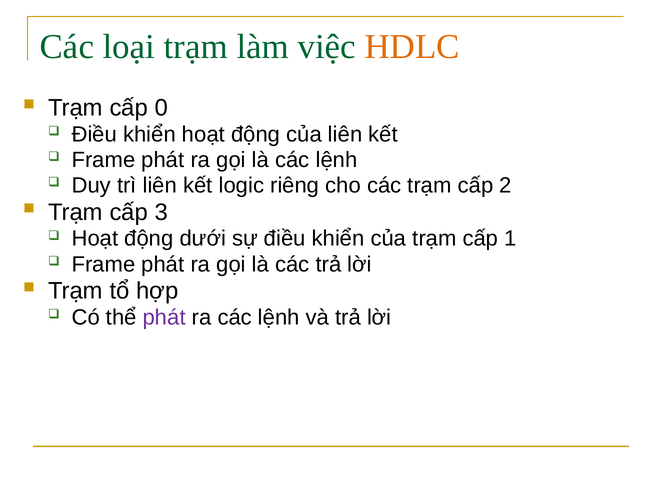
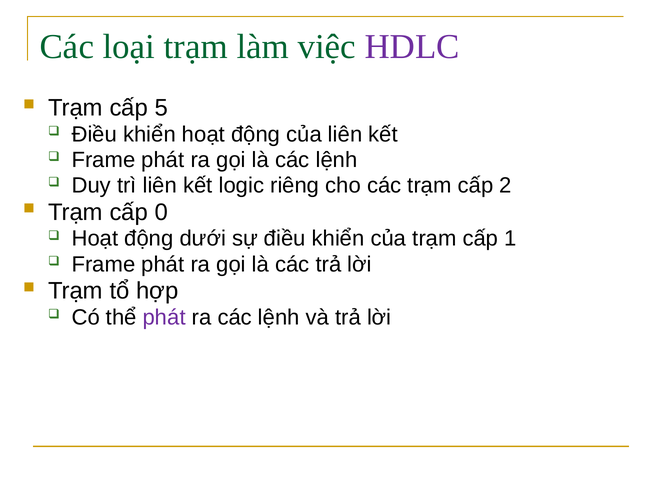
HDLC colour: orange -> purple (412, 47)
0: 0 -> 5 (161, 108)
3: 3 -> 0 (161, 212)
